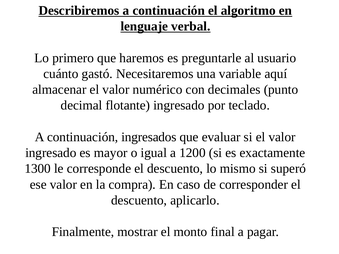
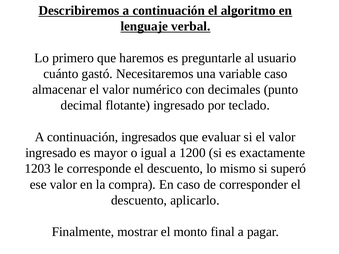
variable aquí: aquí -> caso (276, 74)
1300: 1300 -> 1203 (38, 169)
